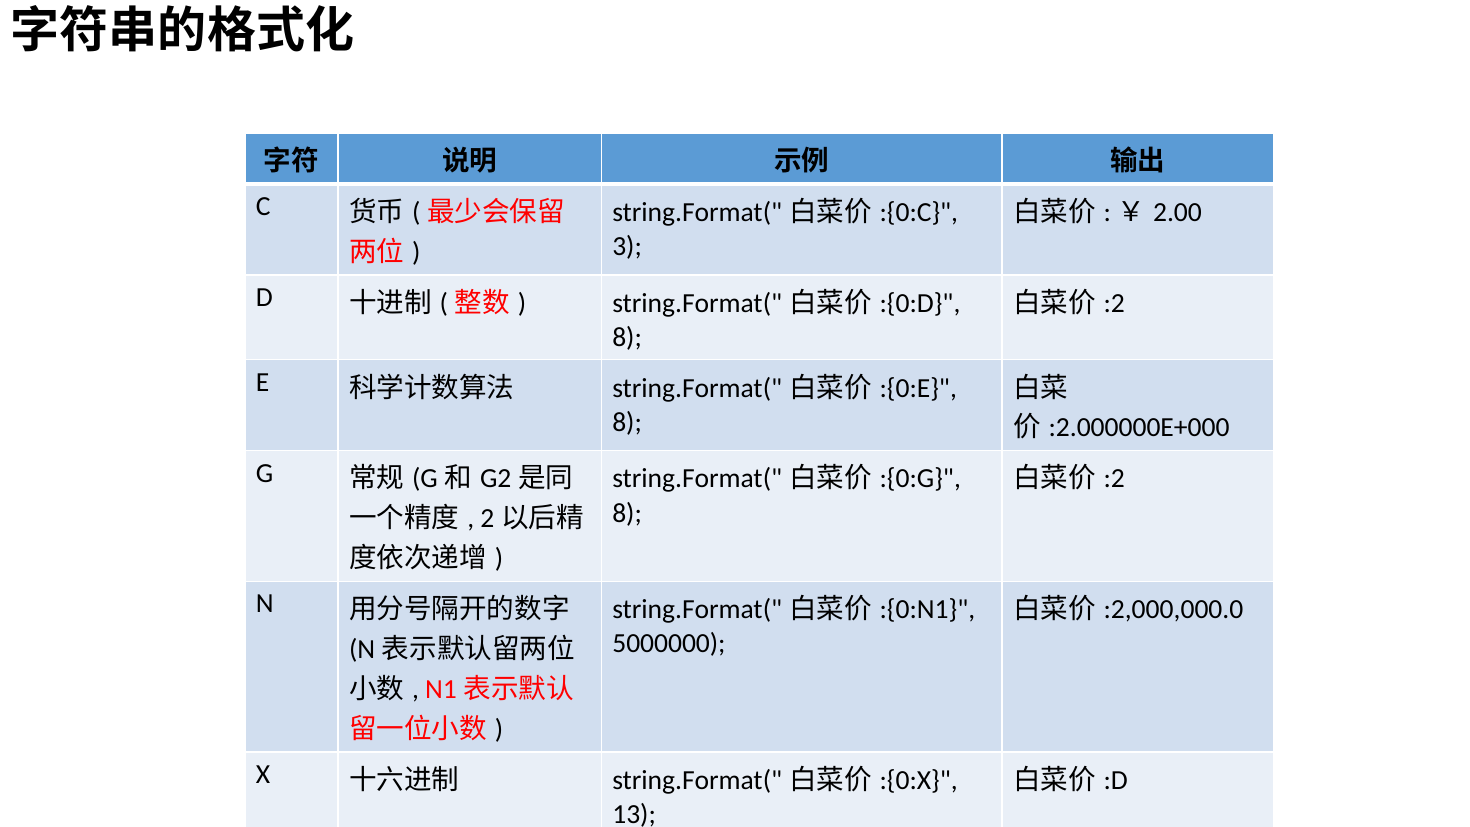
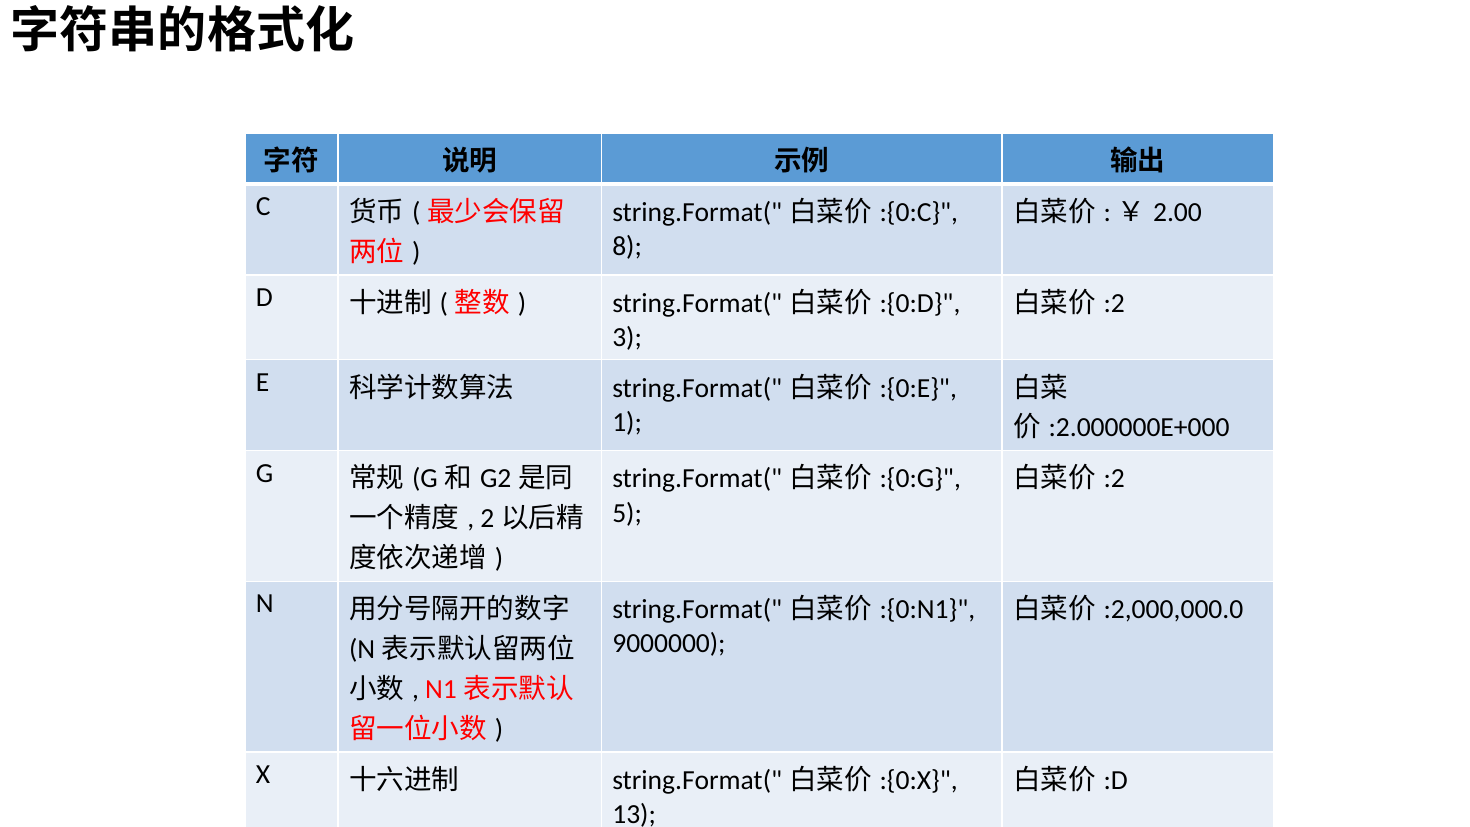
3: 3 -> 8 (627, 247)
8: 8 -> 3 (627, 337)
8: 8 -> 1 (627, 422)
8: 8 -> 5 (627, 513)
5000000: 5000000 -> 9000000 (669, 644)
